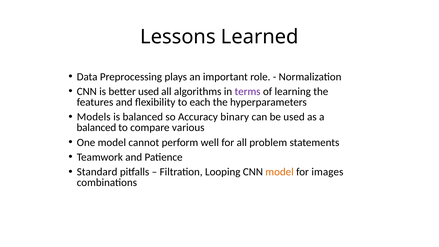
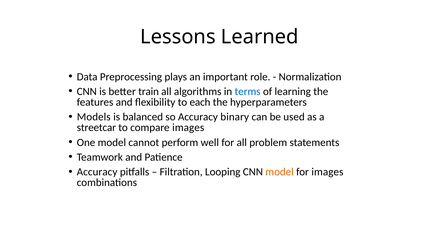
better used: used -> train (149, 92)
terms colour: purple -> blue (248, 92)
balanced: balanced -> streetcar (96, 128)
compare various: various -> images (188, 128)
Standard: Standard -> Accuracy (97, 172)
